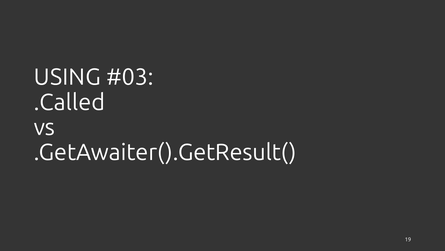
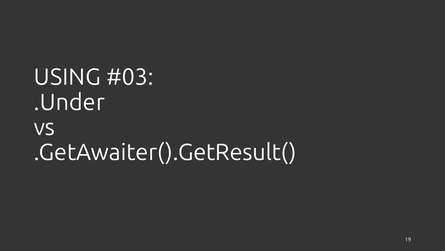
.Called: .Called -> .Under (69, 102)
